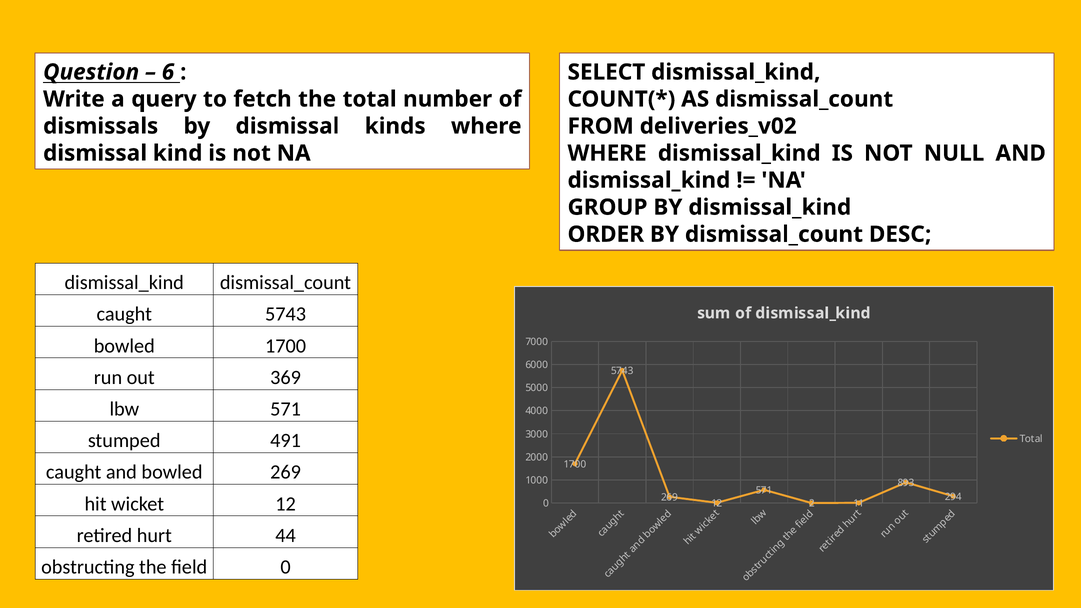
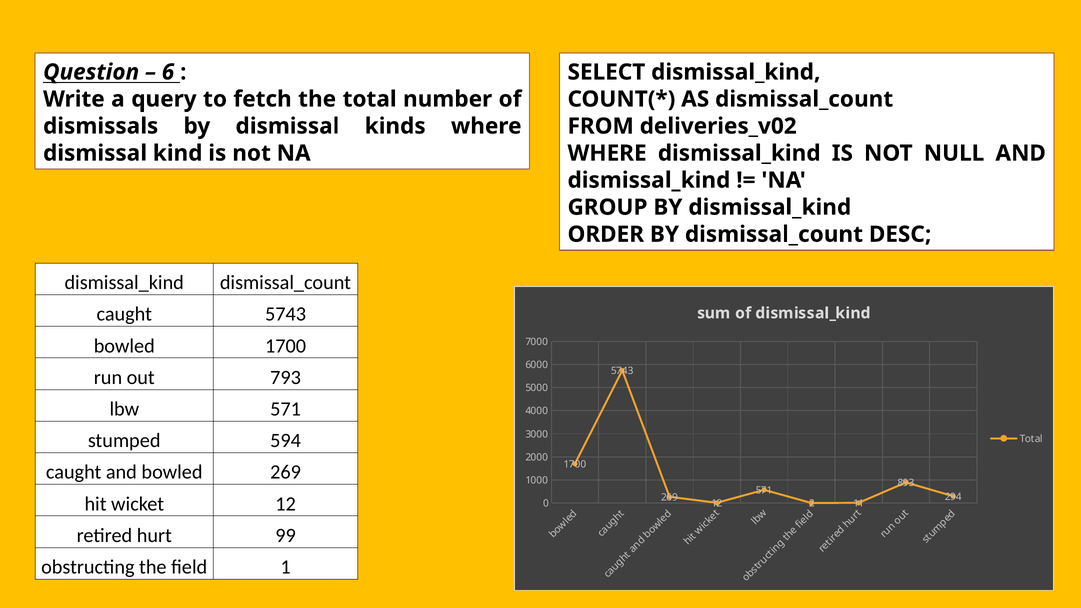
369: 369 -> 793 (286, 377)
491: 491 -> 594 (286, 441)
44: 44 -> 99 (286, 535)
field 0: 0 -> 1 (286, 567)
